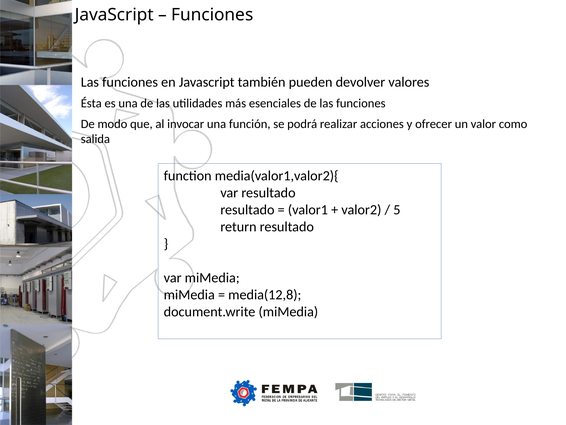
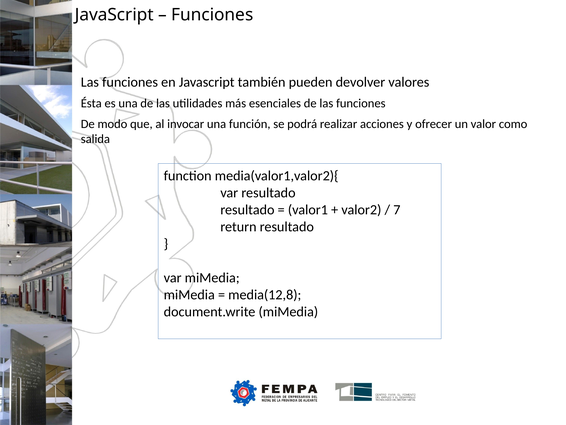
5: 5 -> 7 (397, 209)
